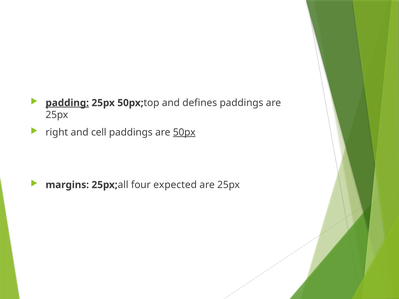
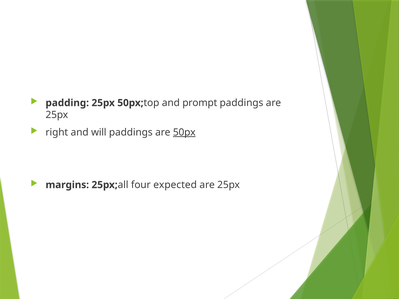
padding underline: present -> none (67, 103)
defines: defines -> prompt (200, 103)
cell: cell -> will (99, 132)
